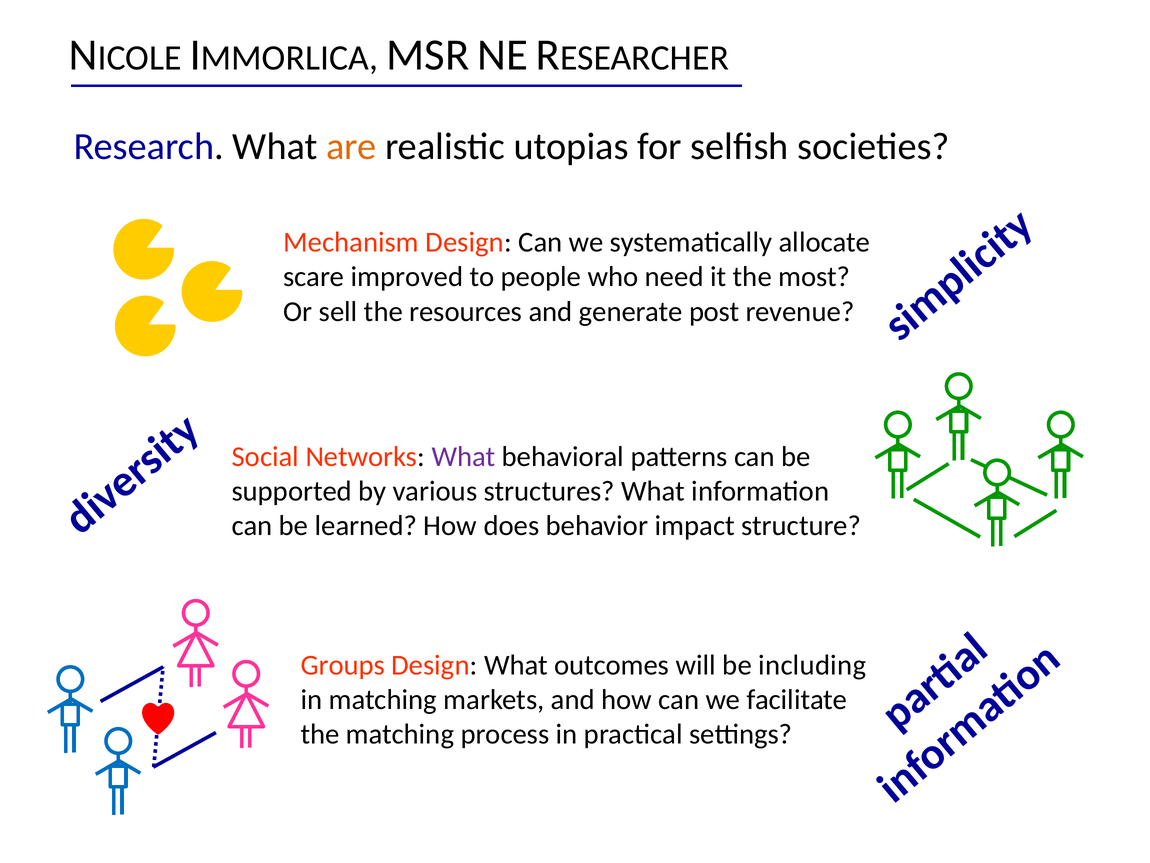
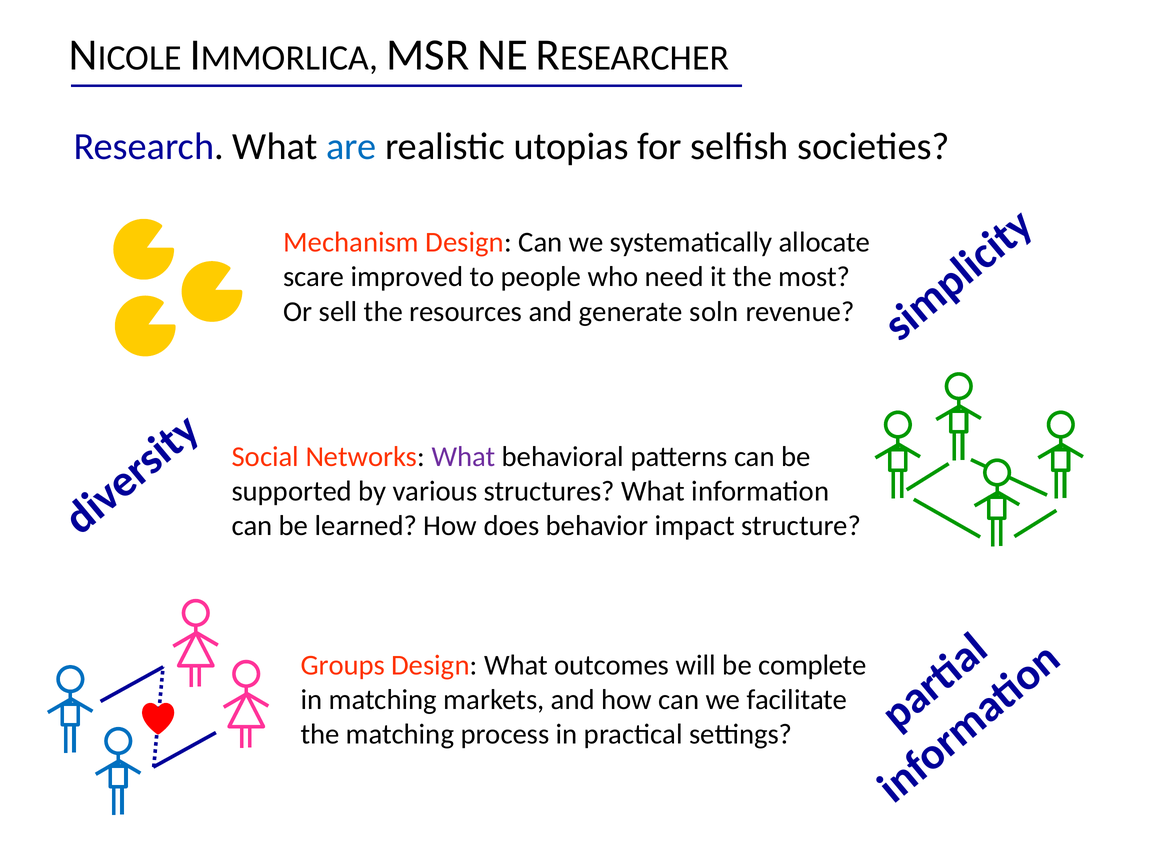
are colour: orange -> blue (351, 146)
post: post -> soln (714, 311)
including: including -> complete (813, 665)
